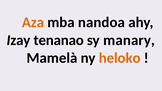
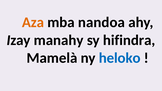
tenanao: tenanao -> manahy (59, 40)
manary: manary -> hifindra (129, 40)
heloko colour: orange -> blue (120, 58)
